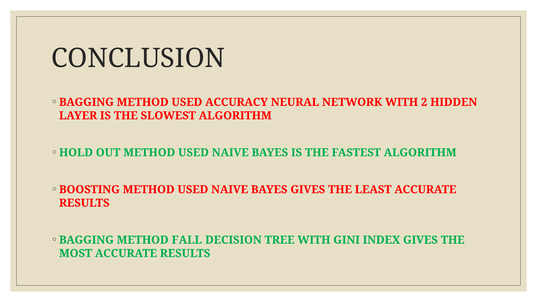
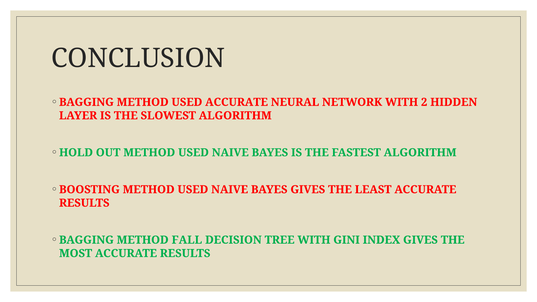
USED ACCURACY: ACCURACY -> ACCURATE (237, 102)
